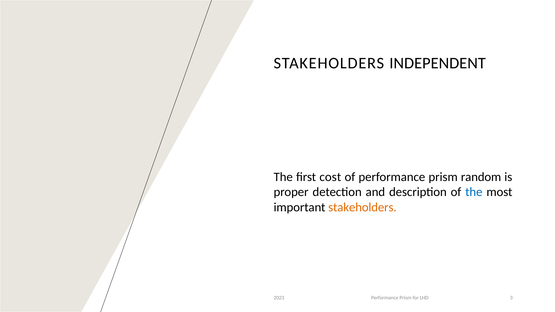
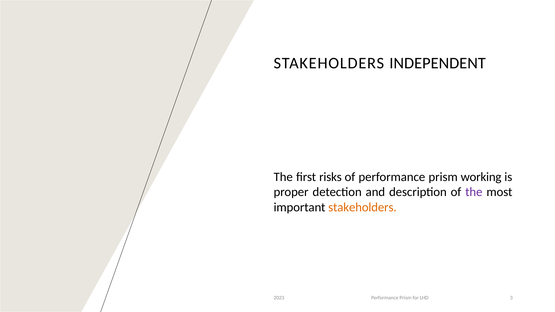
cost: cost -> risks (330, 177)
random: random -> working (481, 177)
the colour: blue -> purple (474, 192)
